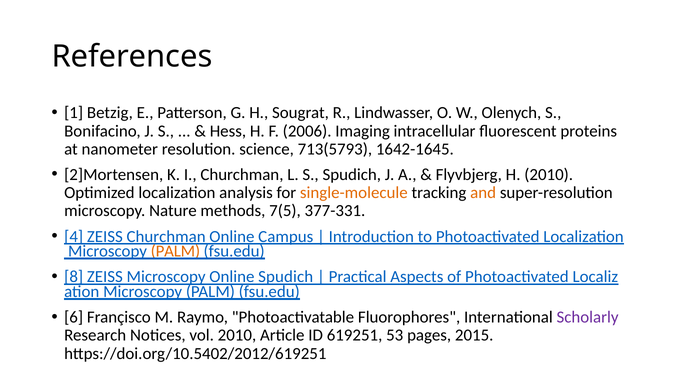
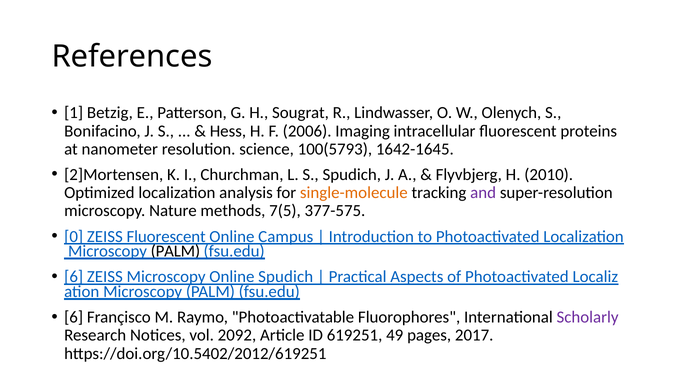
713(5793: 713(5793 -> 100(5793 (335, 149)
and colour: orange -> purple (483, 193)
377-331: 377-331 -> 377-575 (335, 211)
4: 4 -> 0 (74, 237)
ZEISS Churchman: Churchman -> Fluorescent (166, 237)
PALM colour: orange -> black (175, 251)
8: 8 -> 6 (74, 277)
vol 2010: 2010 -> 2092 (237, 336)
53: 53 -> 49 (395, 336)
2015: 2015 -> 2017 (474, 336)
